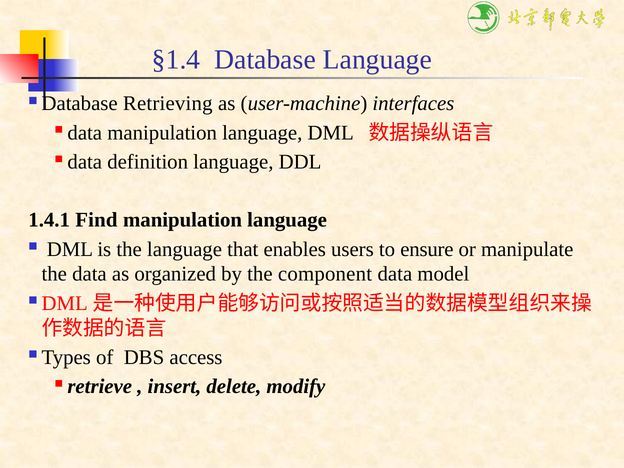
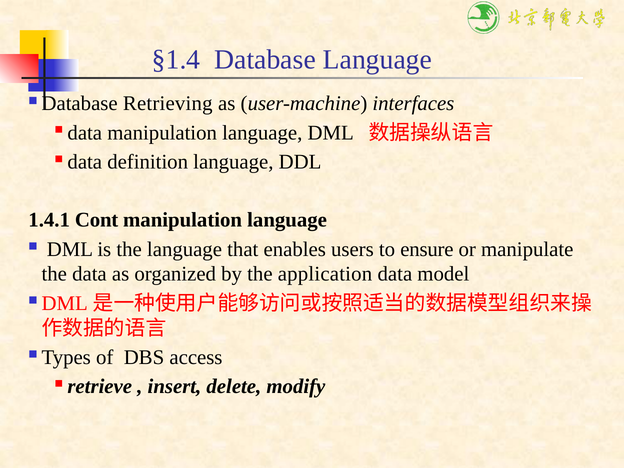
Find: Find -> Cont (97, 220)
component: component -> application (325, 274)
